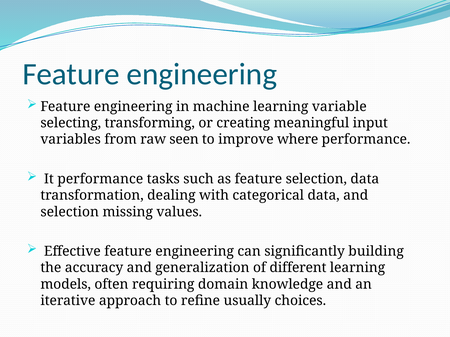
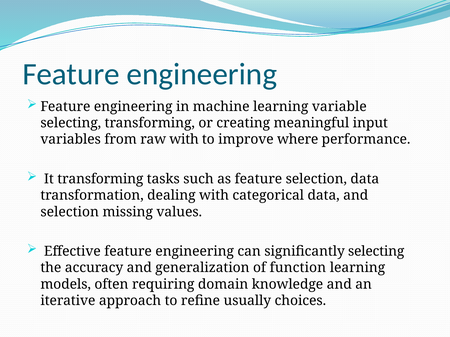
raw seen: seen -> with (184, 140)
It performance: performance -> transforming (100, 179)
significantly building: building -> selecting (376, 252)
different: different -> function (298, 268)
